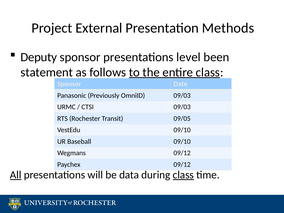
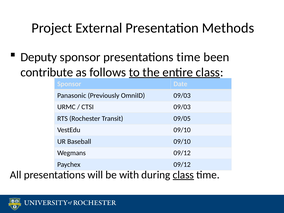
presentations level: level -> time (189, 57)
statement: statement -> contribute (47, 72)
All underline: present -> none (16, 175)
data: data -> with (129, 175)
